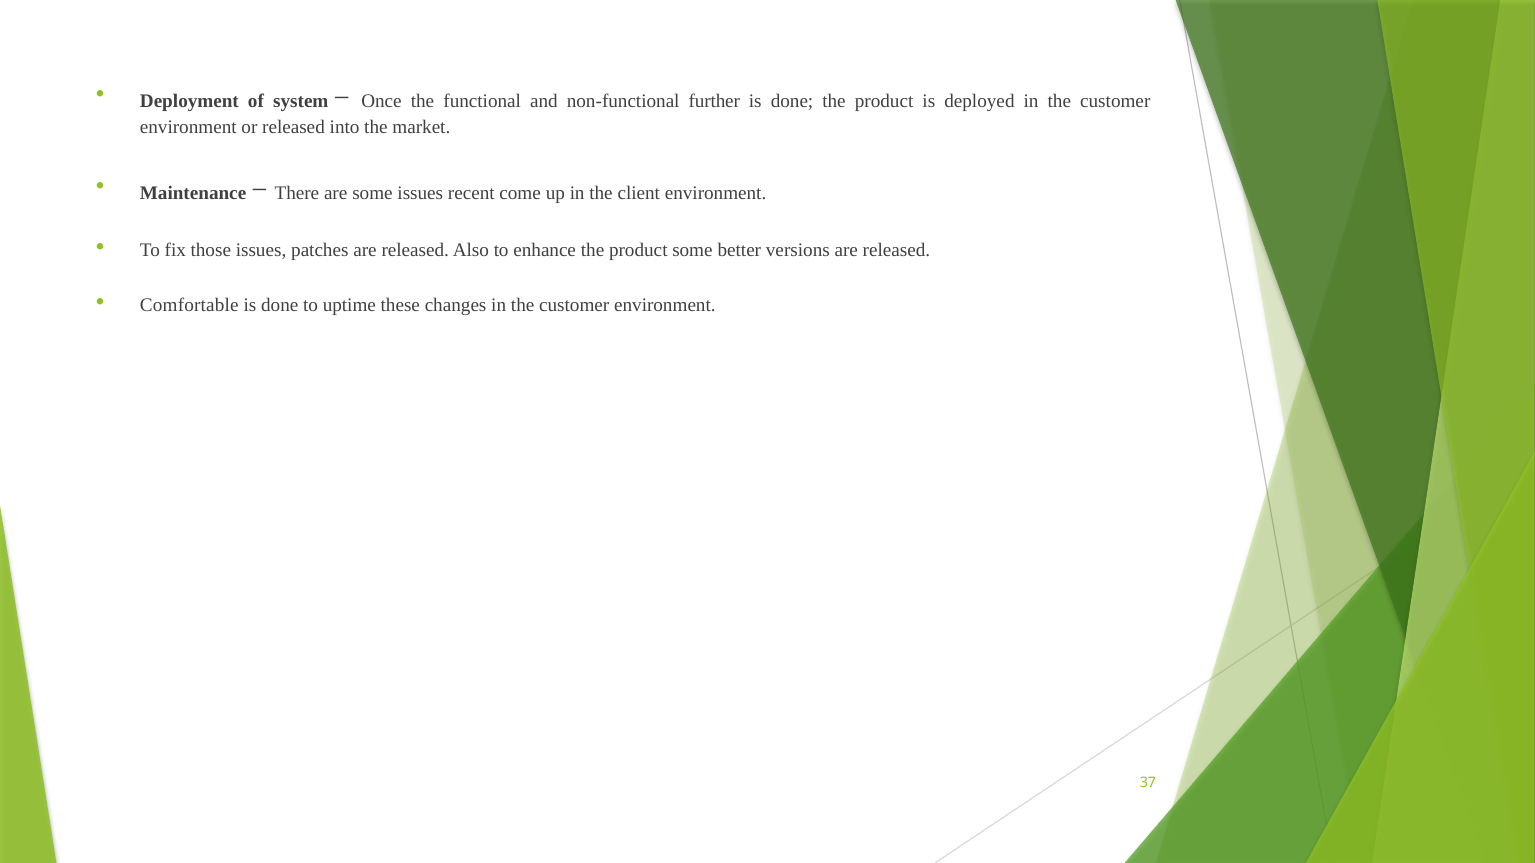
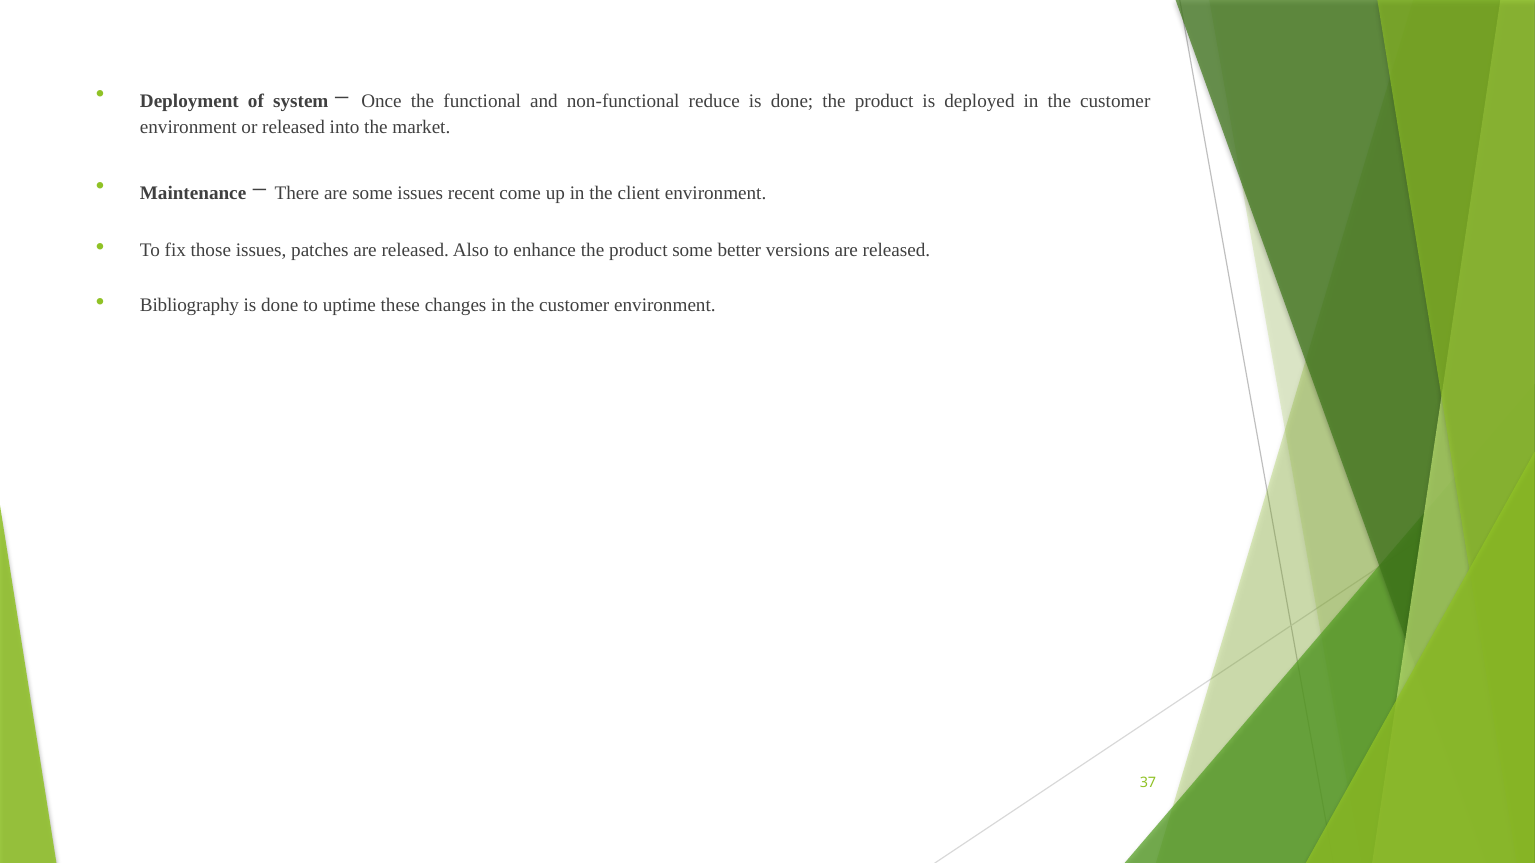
further: further -> reduce (714, 101)
Comfortable: Comfortable -> Bibliography (189, 306)
